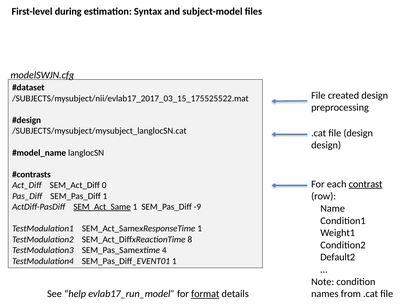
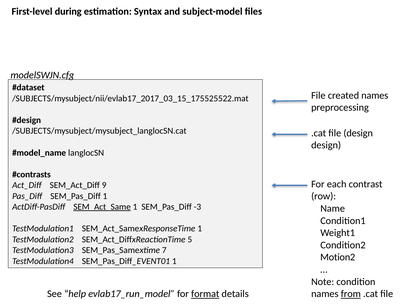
created design: design -> names (375, 95)
contrast underline: present -> none (366, 184)
0: 0 -> 9 (104, 185)
-9: -9 -> -3 (197, 207)
8: 8 -> 5 (190, 240)
4: 4 -> 7 (164, 250)
Default2: Default2 -> Motion2 (338, 257)
from underline: none -> present (351, 294)
